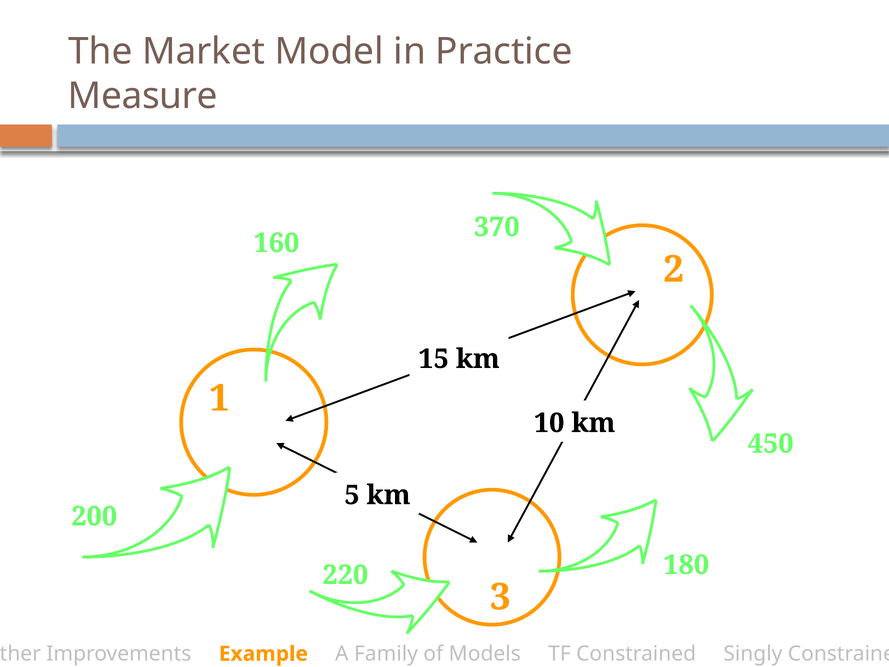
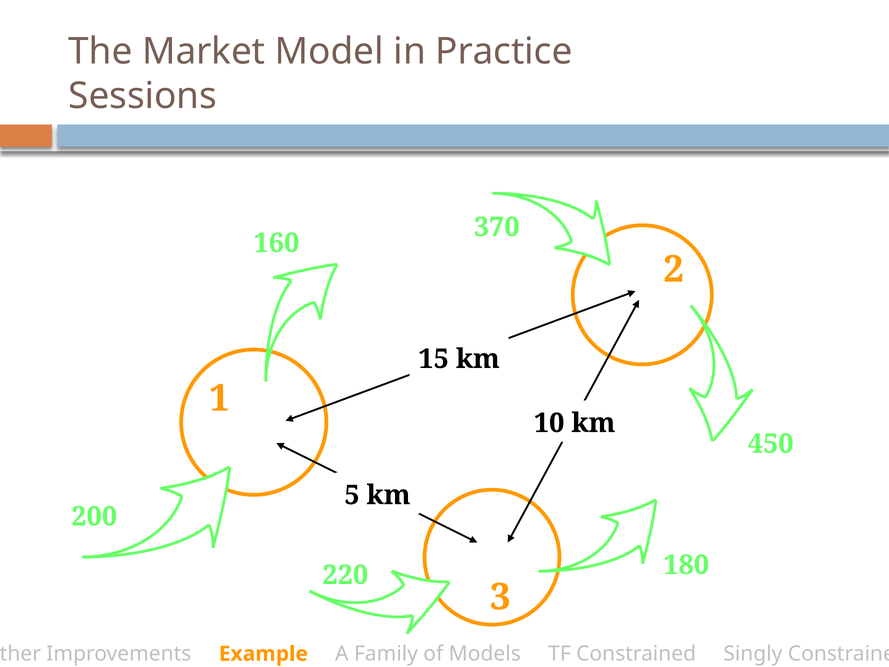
Measure: Measure -> Sessions (143, 96)
